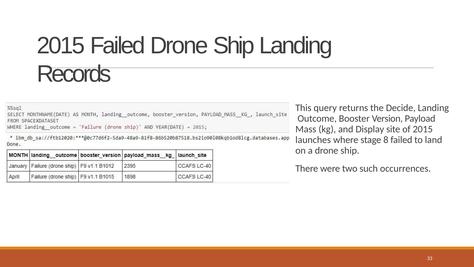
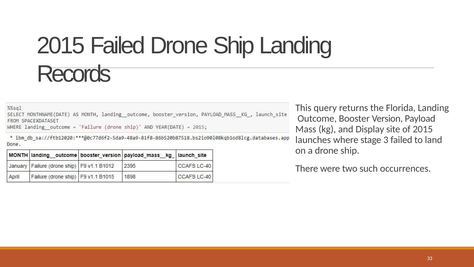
Decide: Decide -> Florida (401, 108)
8: 8 -> 3 (386, 140)
